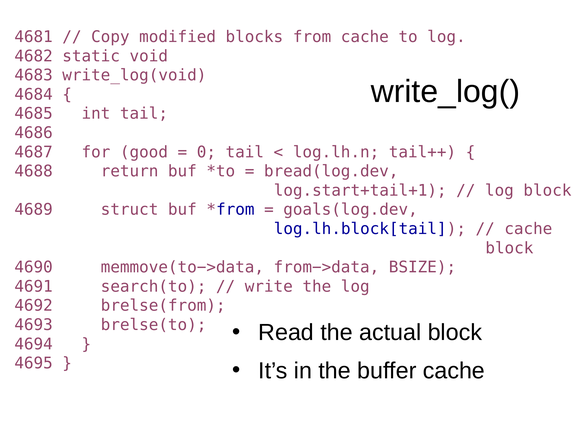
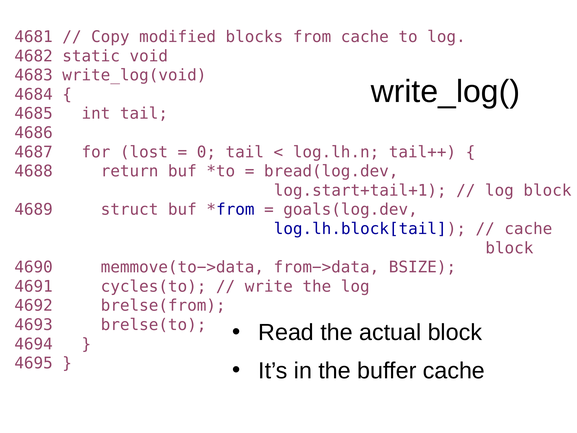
good: good -> lost (144, 152)
search(to: search(to -> cycles(to (154, 286)
